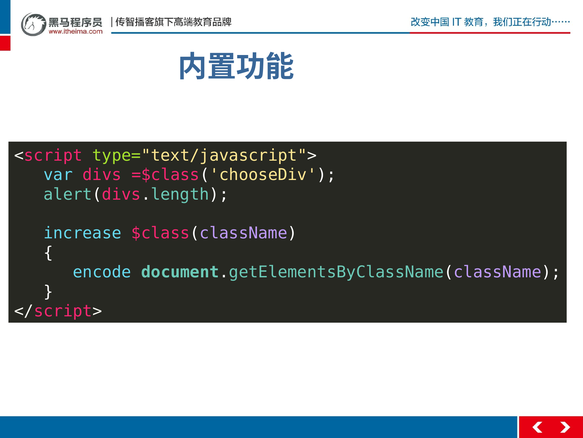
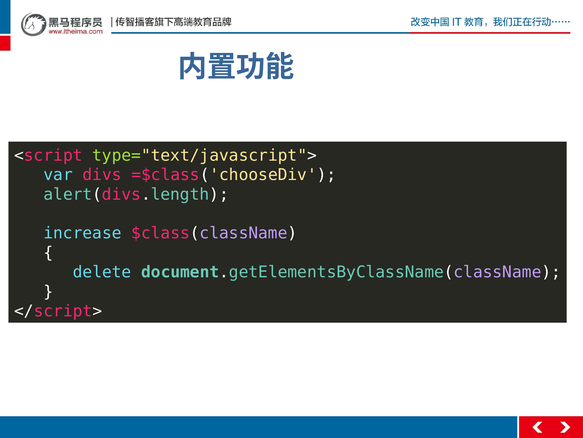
encode: encode -> delete (102, 272)
